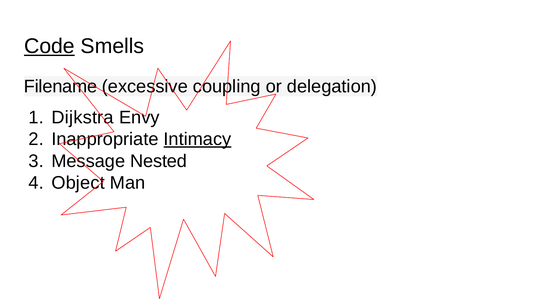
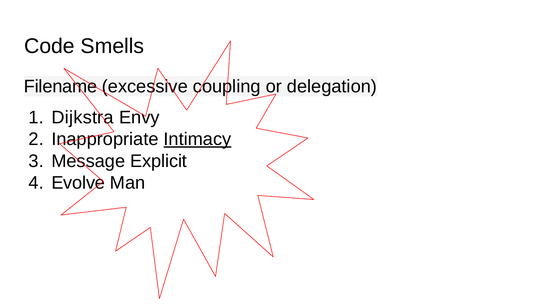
Code underline: present -> none (49, 46)
Nested: Nested -> Explicit (159, 161)
Object: Object -> Evolve (78, 183)
